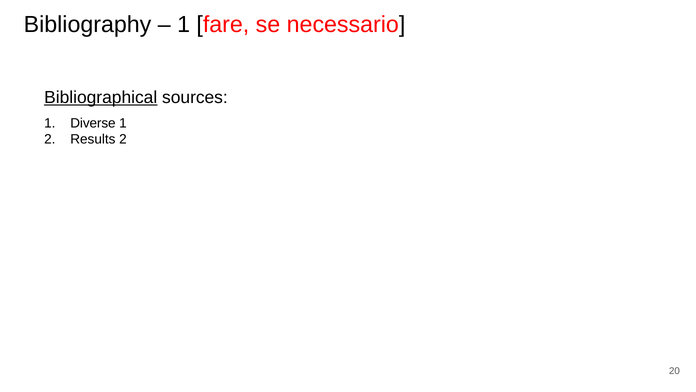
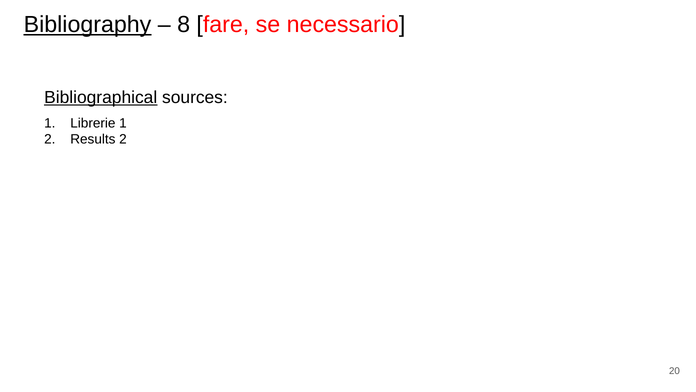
Bibliography underline: none -> present (88, 25)
1: 1 -> 8 (184, 25)
Diverse: Diverse -> Librerie (93, 123)
